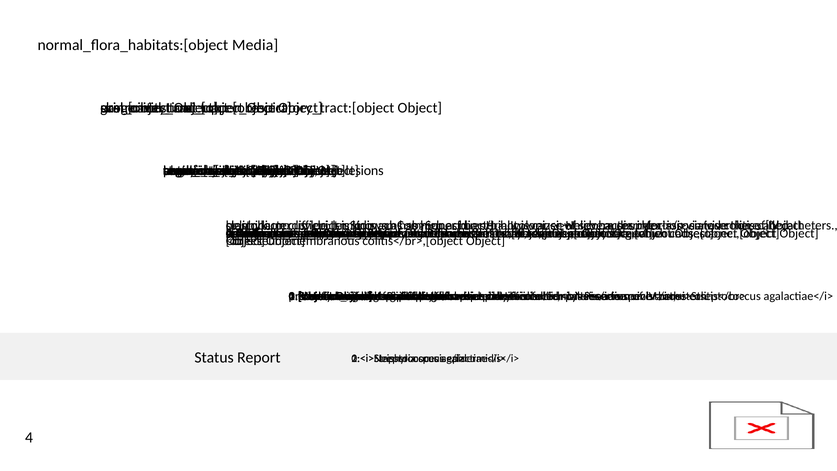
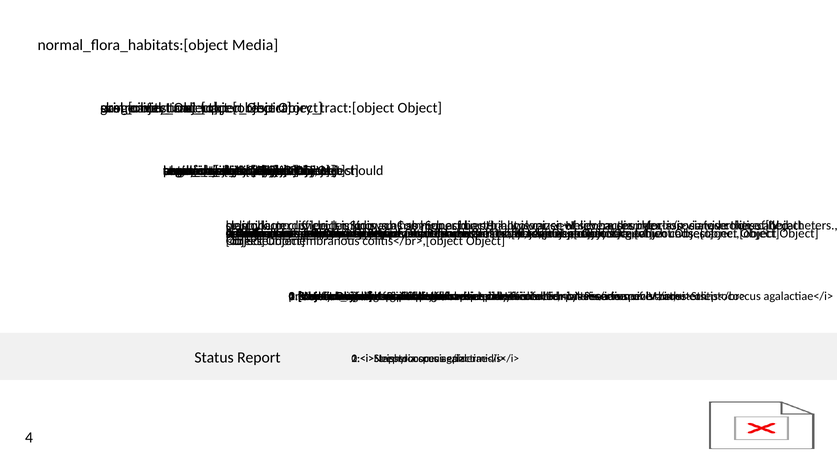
lesions: lesions -> should (365, 170)
